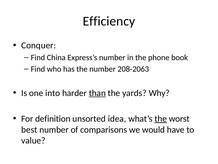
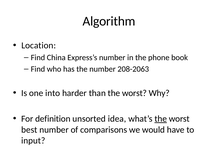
Efficiency: Efficiency -> Algorithm (109, 21)
Conquer: Conquer -> Location (39, 45)
than underline: present -> none (97, 93)
yards: yards -> worst (134, 93)
value: value -> input (33, 140)
